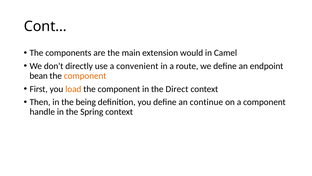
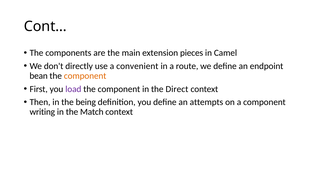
would: would -> pieces (192, 53)
load colour: orange -> purple (73, 89)
continue: continue -> attempts (206, 102)
handle: handle -> writing (42, 112)
Spring: Spring -> Match (92, 112)
